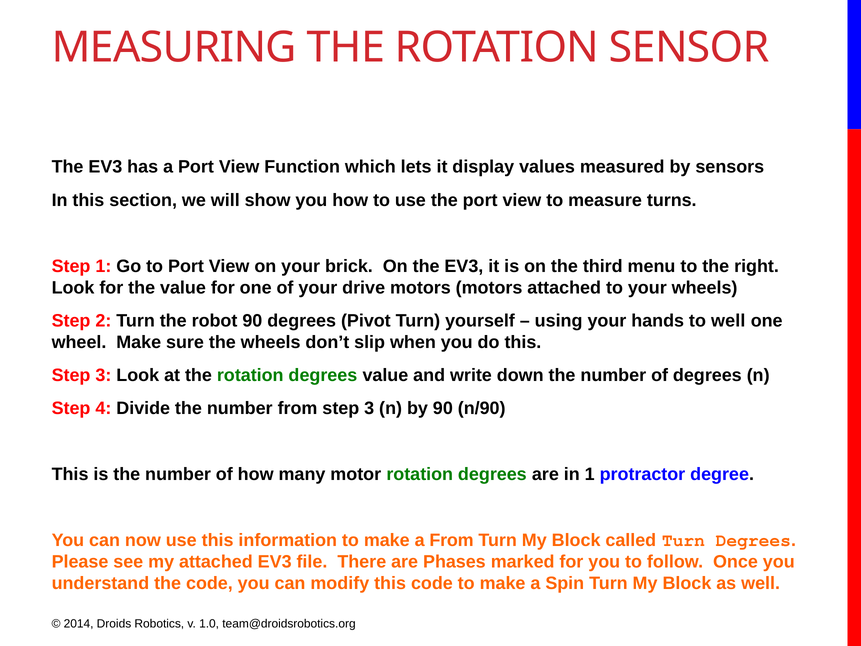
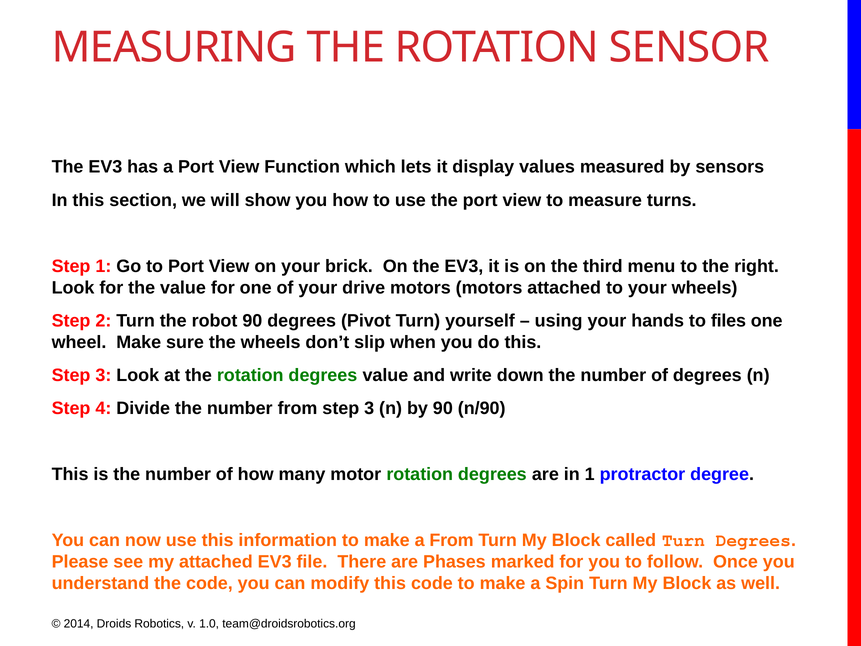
to well: well -> files (728, 321)
